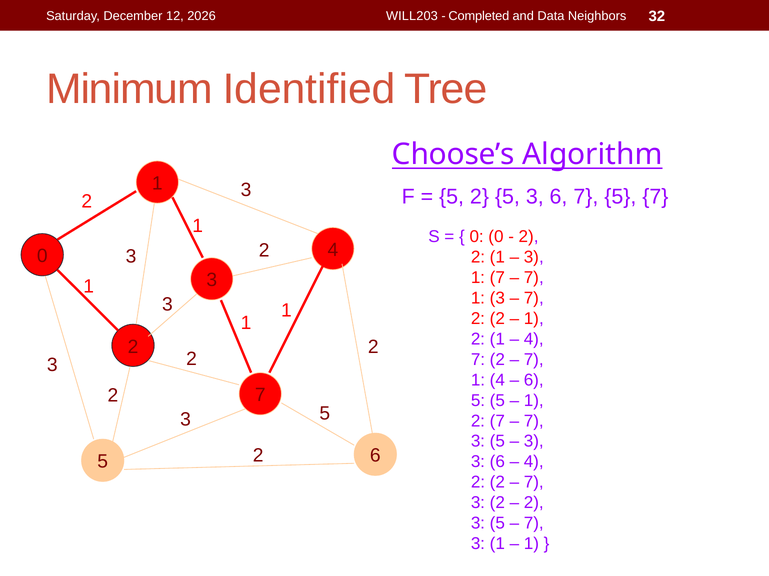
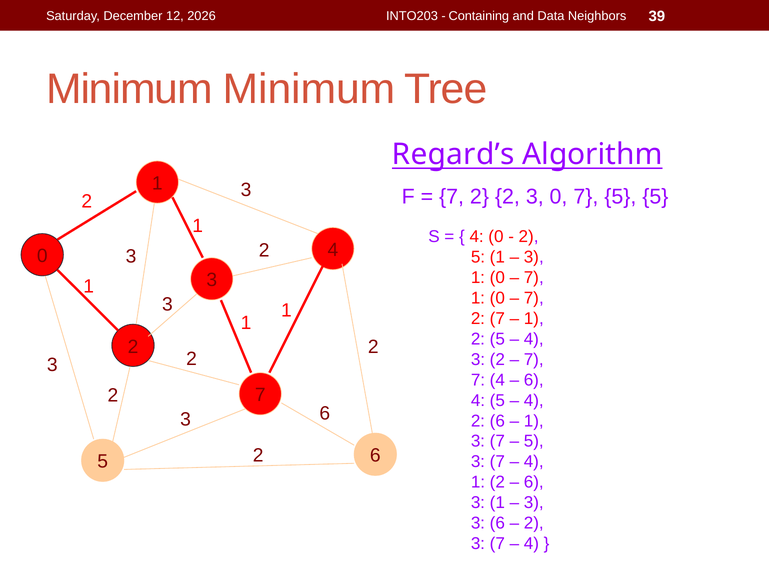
WILL203: WILL203 -> INTO203 (412, 16)
Completed: Completed -> Containing (479, 16)
32: 32 -> 39 (657, 16)
Minimum Identified: Identified -> Minimum (309, 90)
Choose’s: Choose’s -> Regard’s (453, 155)
5: 5 -> 7 (452, 197)
5: 5 -> 2 (507, 197)
6: 6 -> 0 (559, 197)
7 5 7: 7 -> 5 (655, 197)
0: 0 -> 4 (477, 237)
2: 2 -> 5 (478, 257)
7: 7 -> 0 (497, 278)
3: 3 -> 0 (497, 298)
2: 2 -> 7 (497, 319)
1: 1 -> 5 (497, 339)
7: 7 -> 3 (478, 360)
1: 1 -> 7 (478, 380)
5: 5 -> 4 (478, 401)
1: 1 -> 4 (534, 401)
5: 5 -> 6 (325, 414)
2 7: 7 -> 6 (497, 421)
7: 7 -> 1 (534, 421)
5: 5 -> 7 (497, 442)
3: 3 -> 5 (534, 442)
6: 6 -> 7 (497, 462)
2: 2 -> 1 (478, 483)
7: 7 -> 6 (534, 483)
2: 2 -> 1 (497, 503)
2: 2 -> 3 (534, 503)
5: 5 -> 6 (497, 524)
7: 7 -> 2 (534, 524)
1: 1 -> 7 (497, 544)
1: 1 -> 4 (531, 544)
